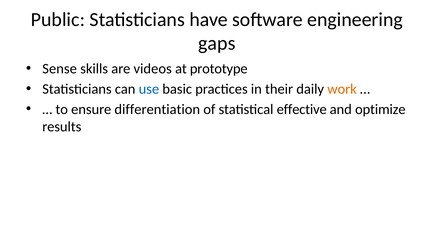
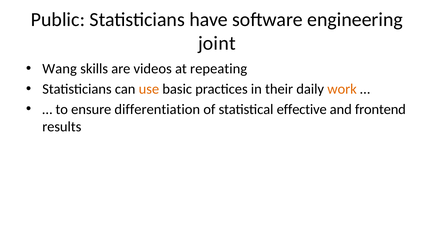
gaps: gaps -> joint (217, 43)
Sense: Sense -> Wang (60, 69)
prototype: prototype -> repeating (219, 69)
use colour: blue -> orange (149, 89)
optimize: optimize -> frontend (380, 109)
